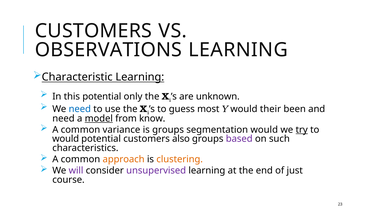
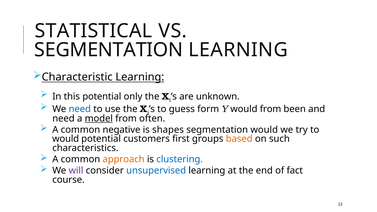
CUSTOMERS: CUSTOMERS -> STATISTICAL (93, 31)
OBSERVATIONS: OBSERVATIONS -> SEGMENTATION (109, 50)
most: most -> form (208, 109)
would their: their -> from (271, 109)
know: know -> often (152, 118)
variance: variance -> negative (122, 130)
is groups: groups -> shapes (168, 130)
try underline: present -> none (302, 130)
also: also -> first (181, 139)
based colour: purple -> orange (239, 139)
clustering colour: orange -> blue (180, 159)
unsupervised colour: purple -> blue (156, 171)
just: just -> fact (295, 171)
